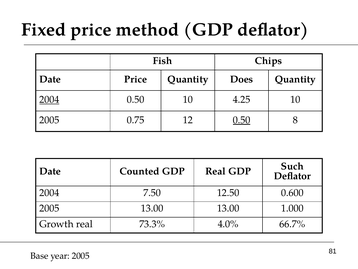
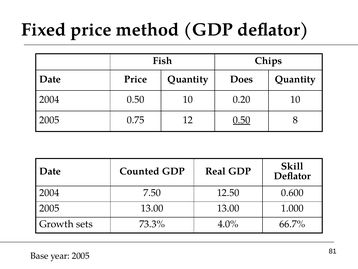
2004 underline: present -> none (49, 99)
4.25: 4.25 -> 0.20 (242, 99)
Such: Such -> Skill (292, 166)
Growth real: real -> sets (84, 224)
